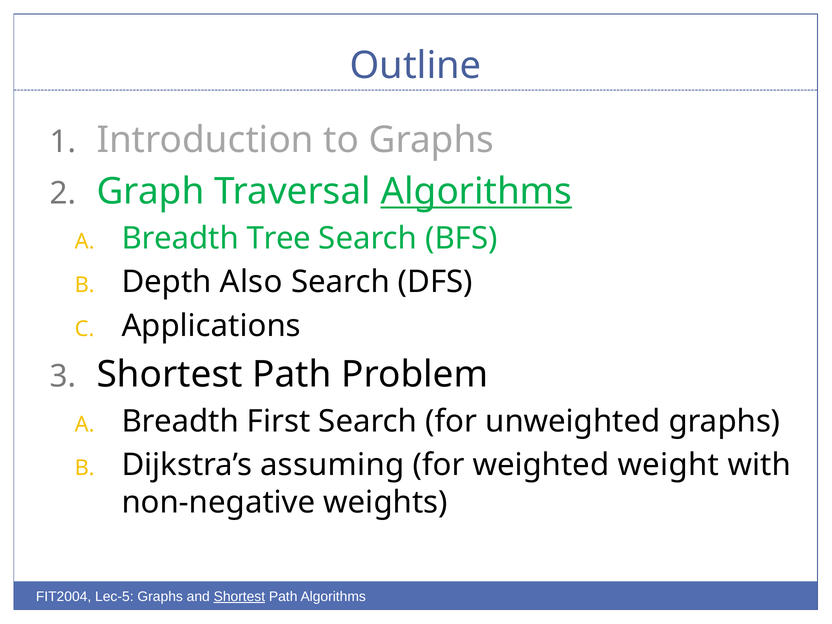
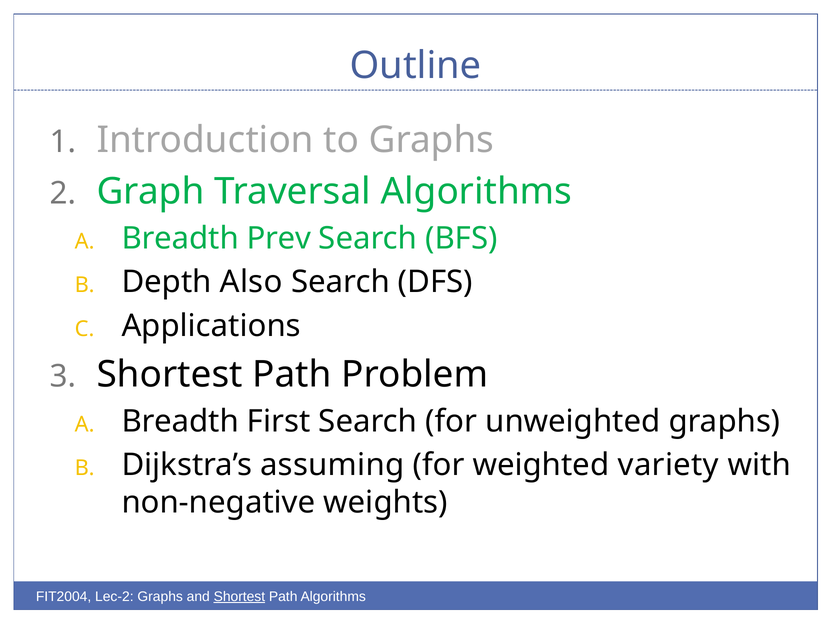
Algorithms underline: present -> none (476, 192)
Tree: Tree -> Prev (279, 238)
weight: weight -> variety (668, 465)
Lec-5: Lec-5 -> Lec-2 (114, 597)
